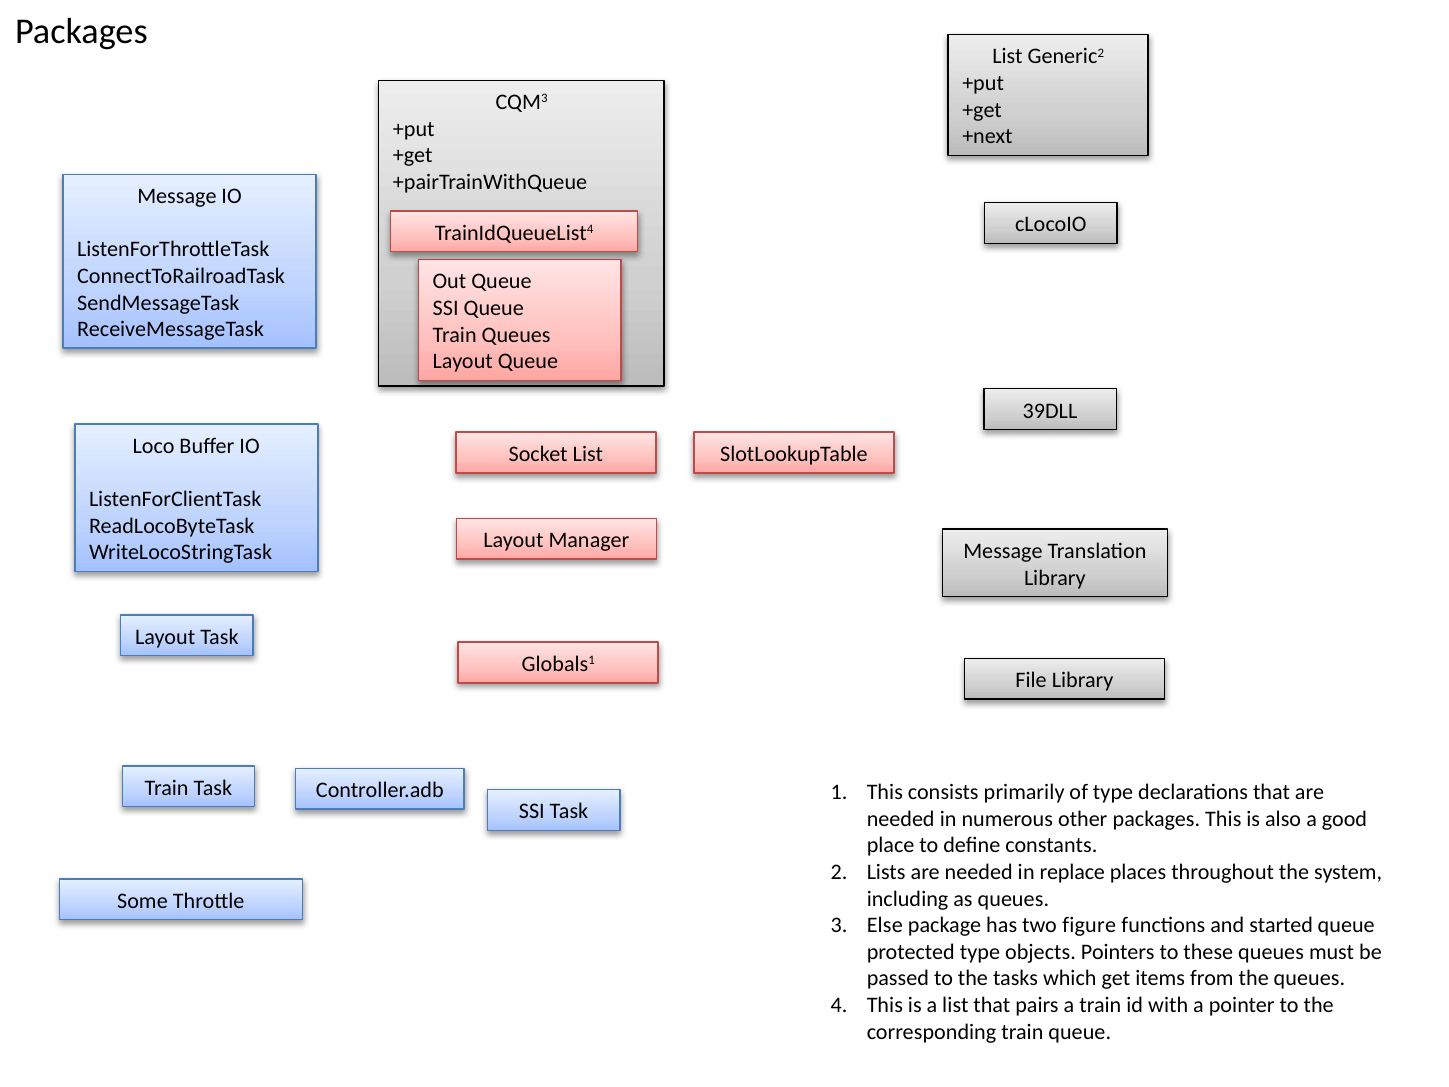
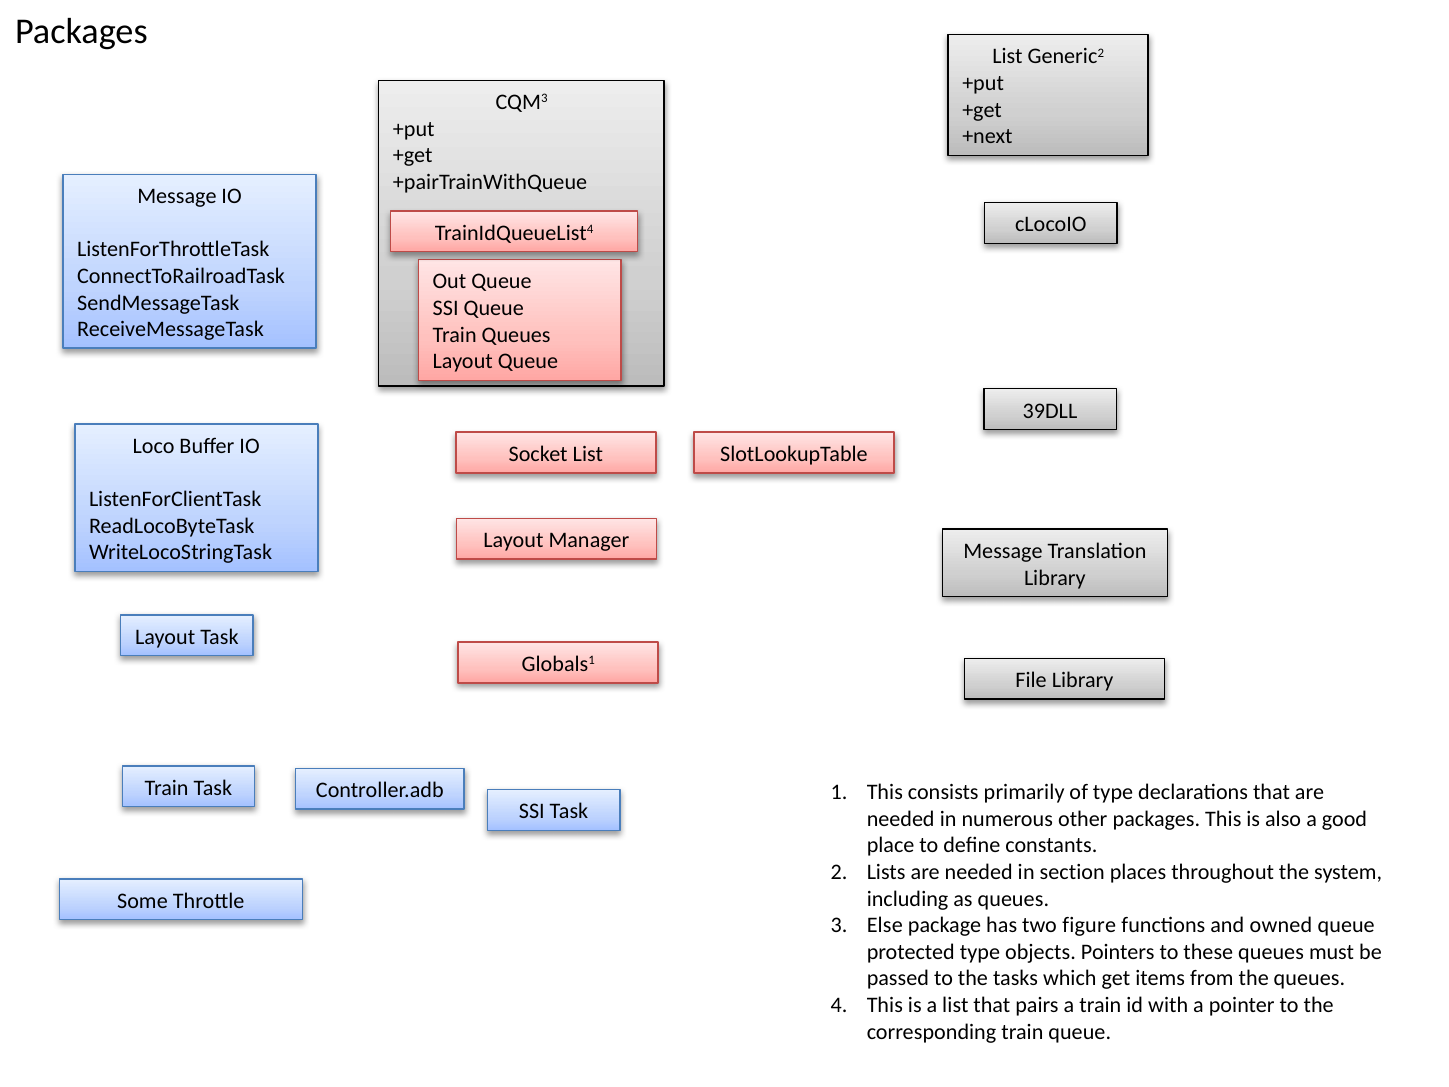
replace: replace -> section (1072, 872)
started: started -> owned (1281, 925)
